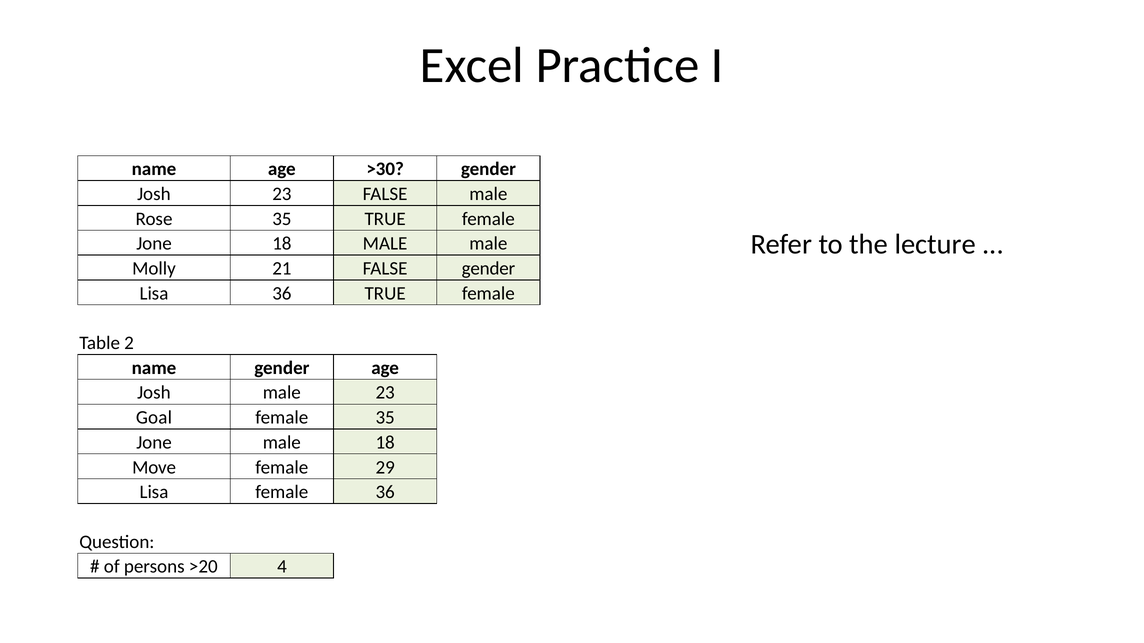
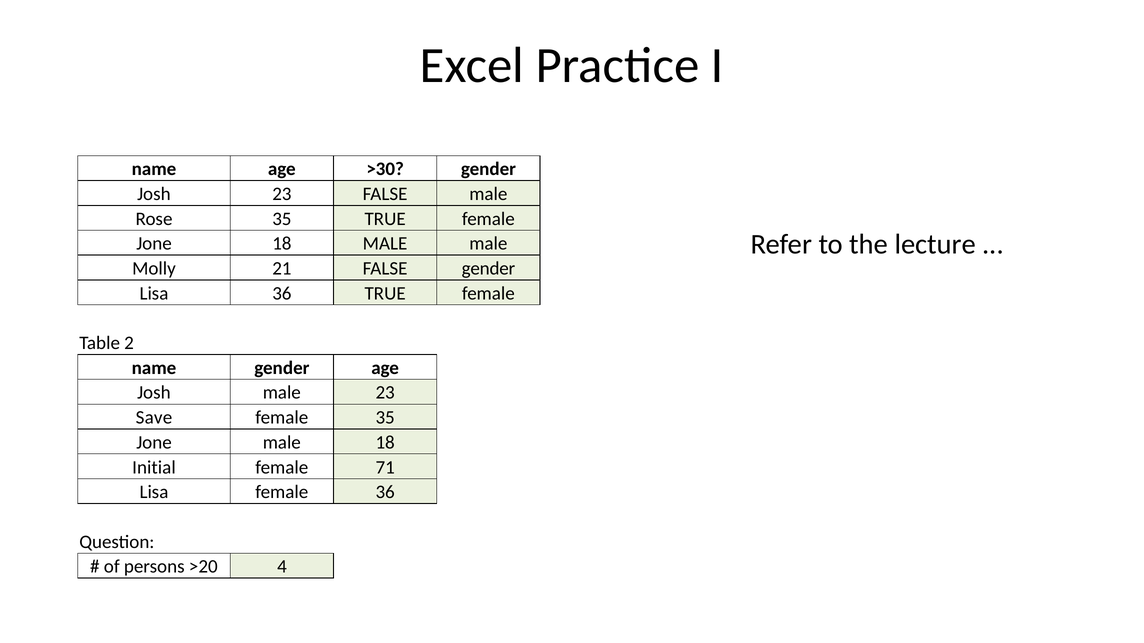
Goal: Goal -> Save (154, 418)
Move: Move -> Initial (154, 468)
29: 29 -> 71 (385, 468)
